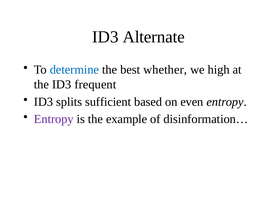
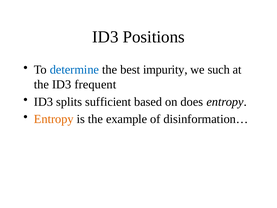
Alternate: Alternate -> Positions (154, 37)
whether: whether -> impurity (165, 70)
high: high -> such (219, 70)
even: even -> does (192, 102)
Entropy colour: purple -> orange (54, 119)
